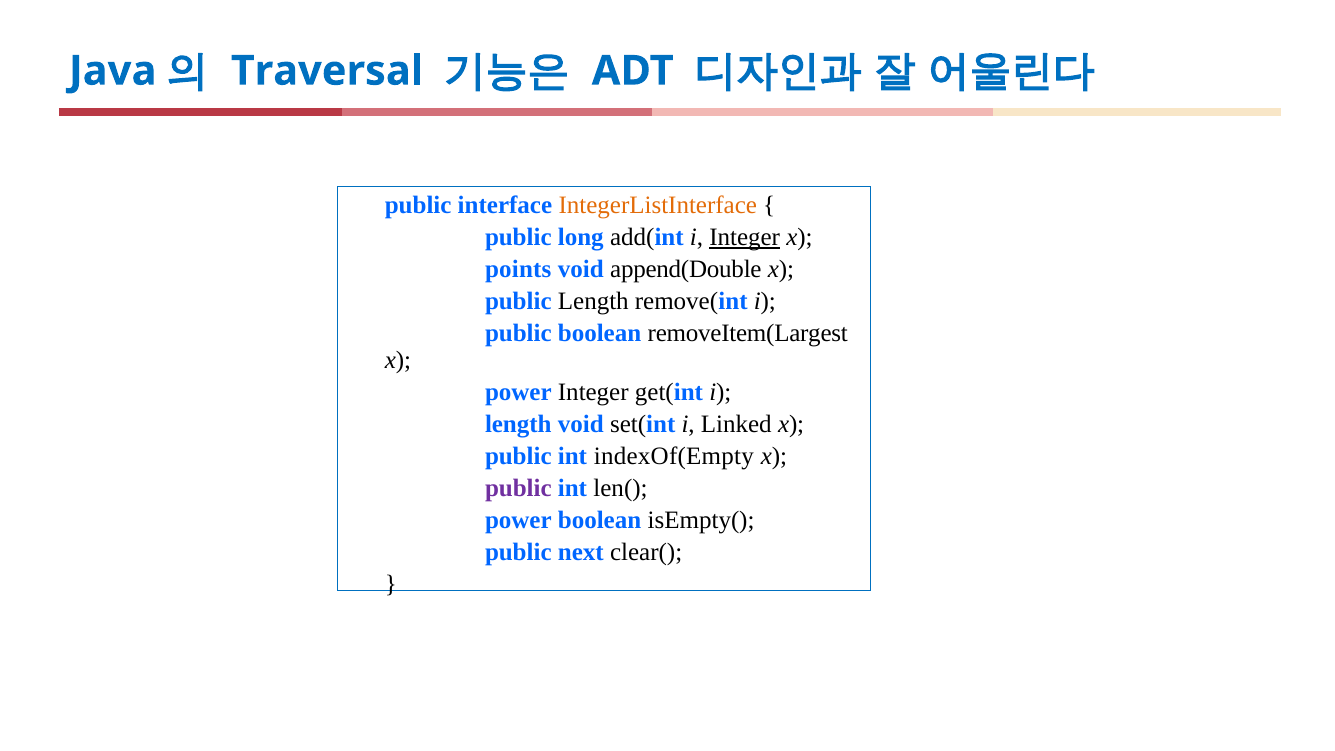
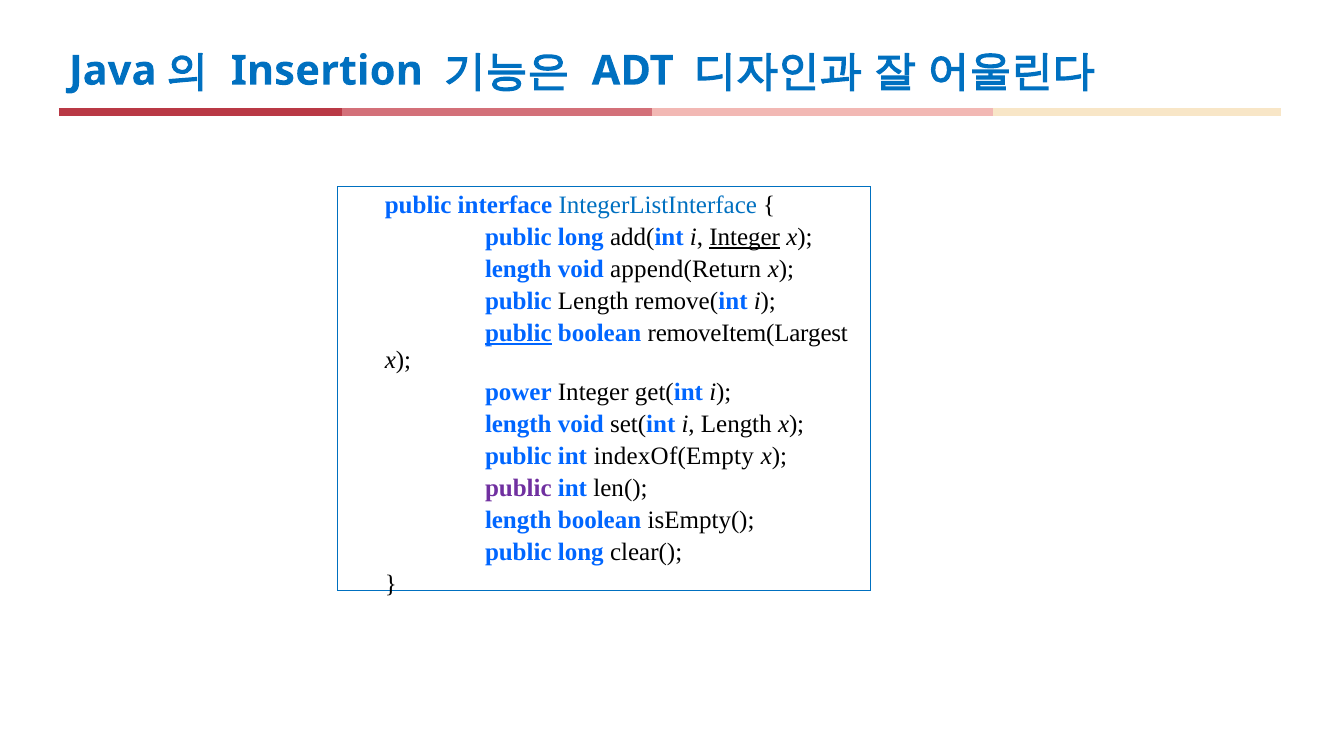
Traversal: Traversal -> Insertion (327, 71)
IntegerListInterface colour: orange -> blue (658, 205)
points: points -> length (518, 269)
append(Double: append(Double -> append(Return (686, 269)
public underline: none -> present (518, 333)
set(int i Linked: Linked -> Length (736, 424)
power: power -> length (518, 520)
next: next -> long (581, 552)
